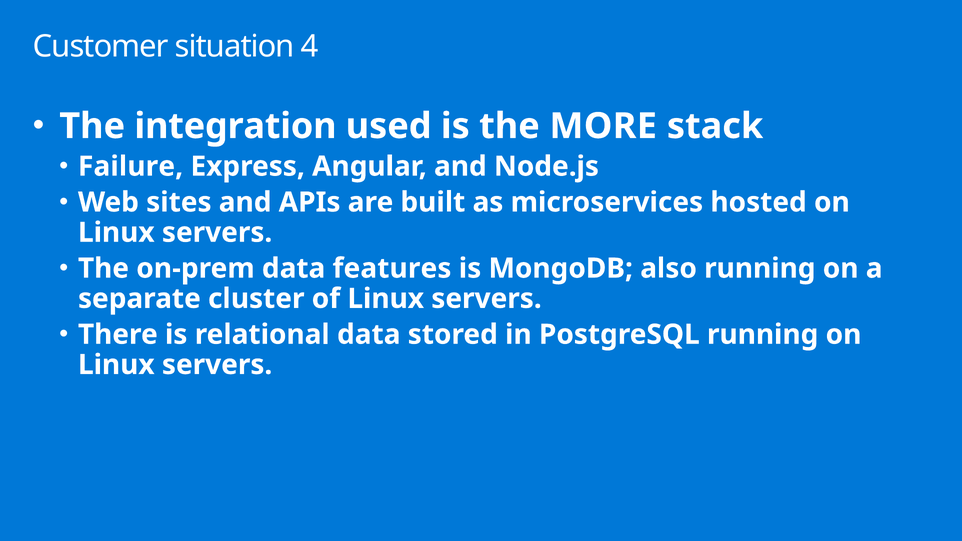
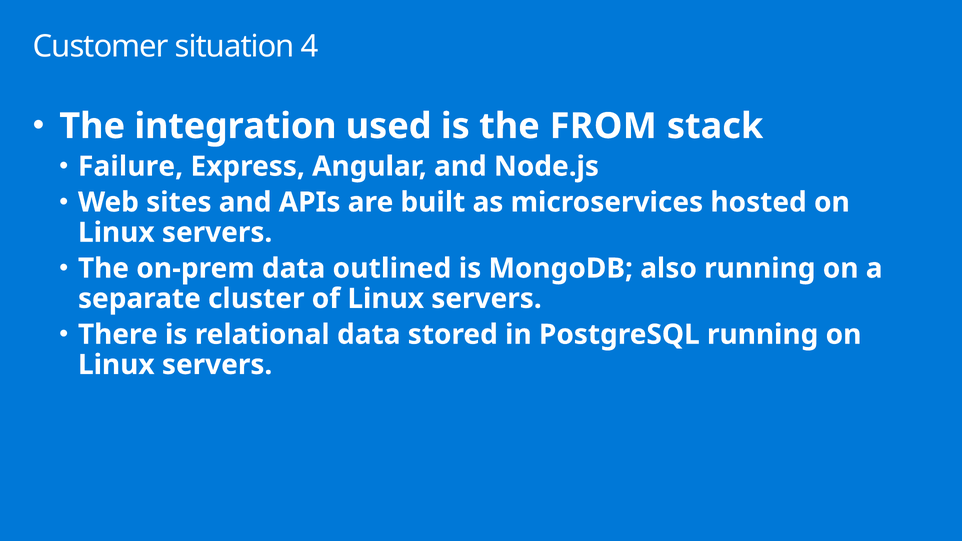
MORE: MORE -> FROM (603, 126)
features: features -> outlined (392, 268)
